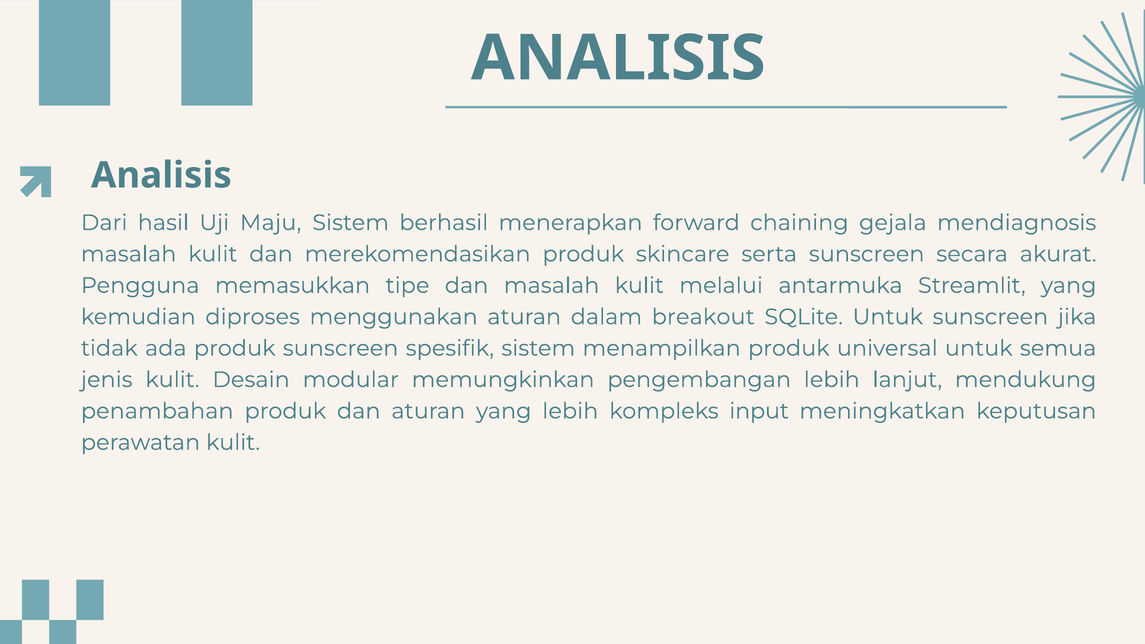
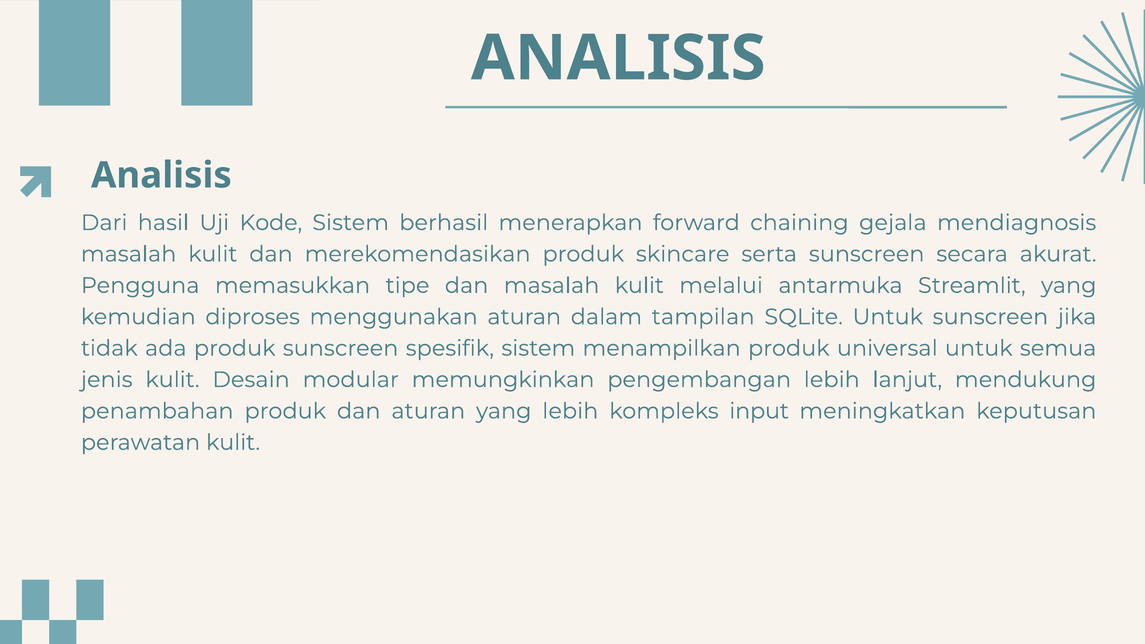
Maju: Maju -> Kode (271, 223)
breakout: breakout -> tampilan (703, 317)
